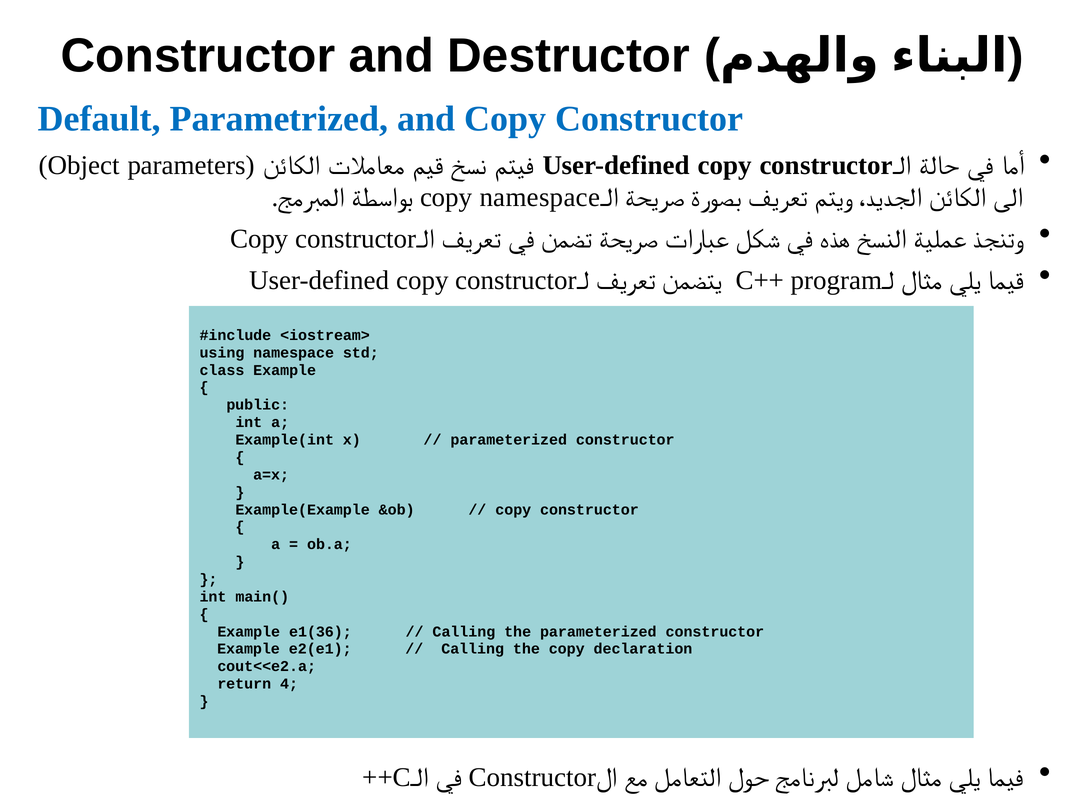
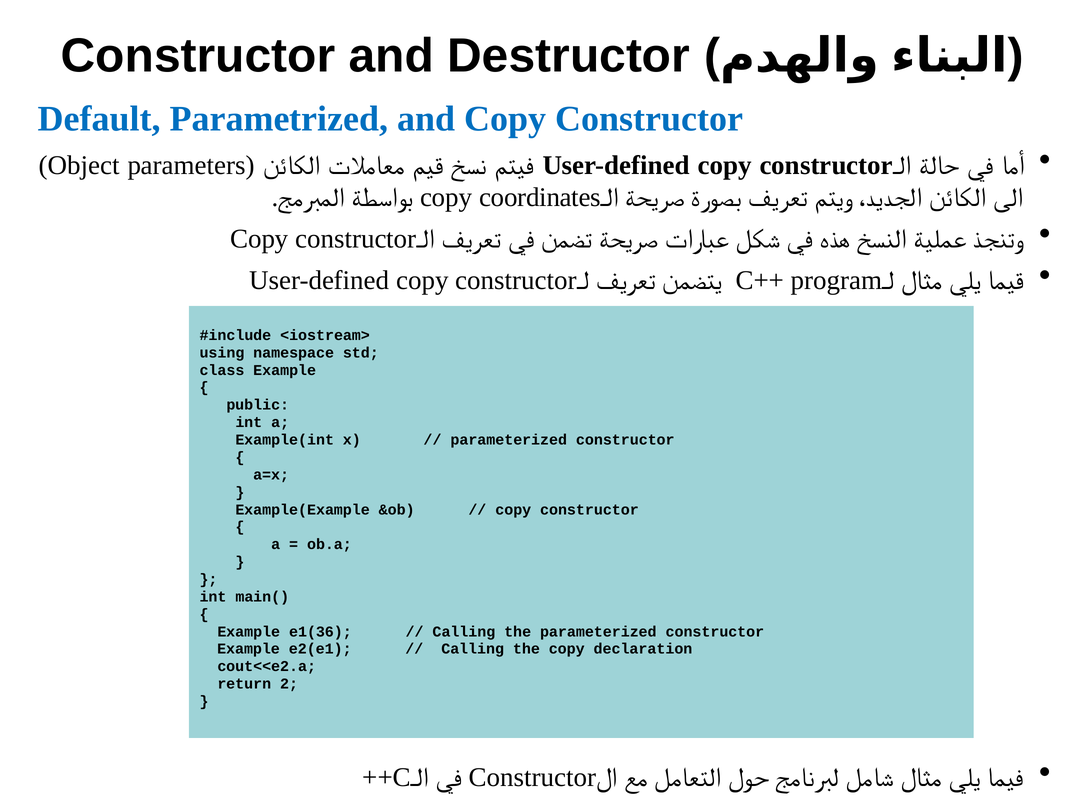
copy namespace: namespace -> coordinates (540, 198)
4: 4 -> 2 (289, 684)
